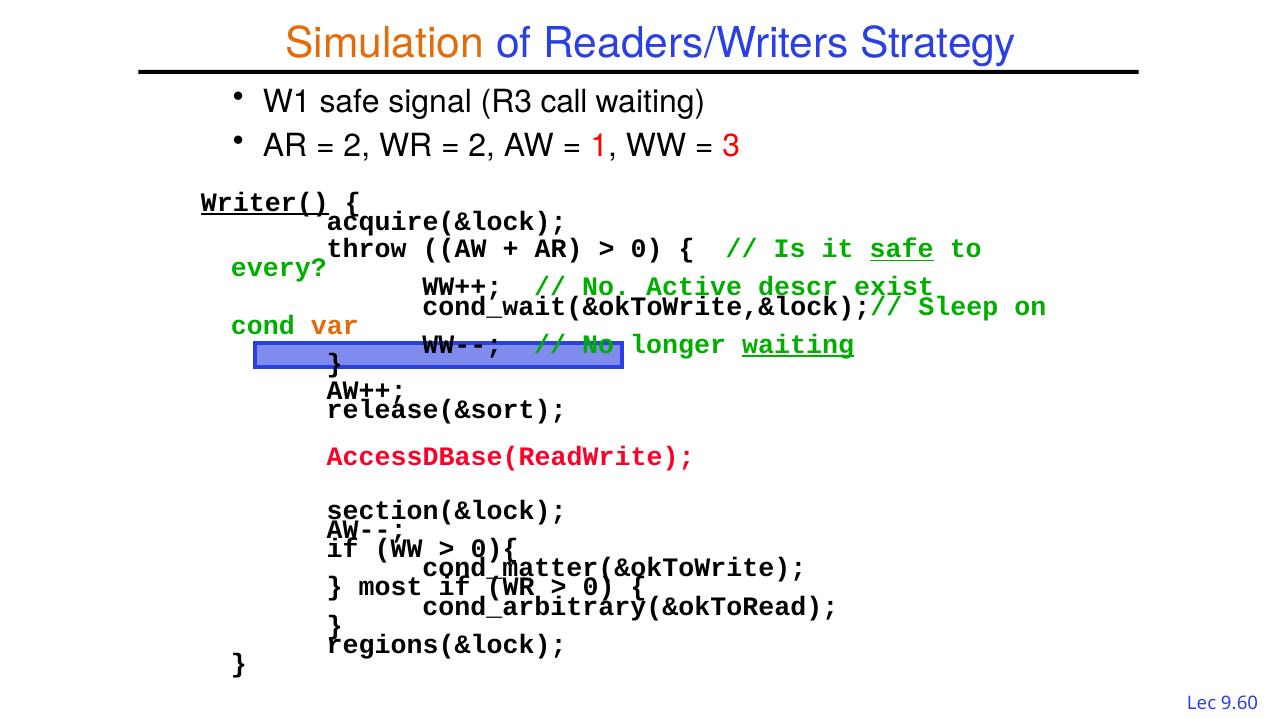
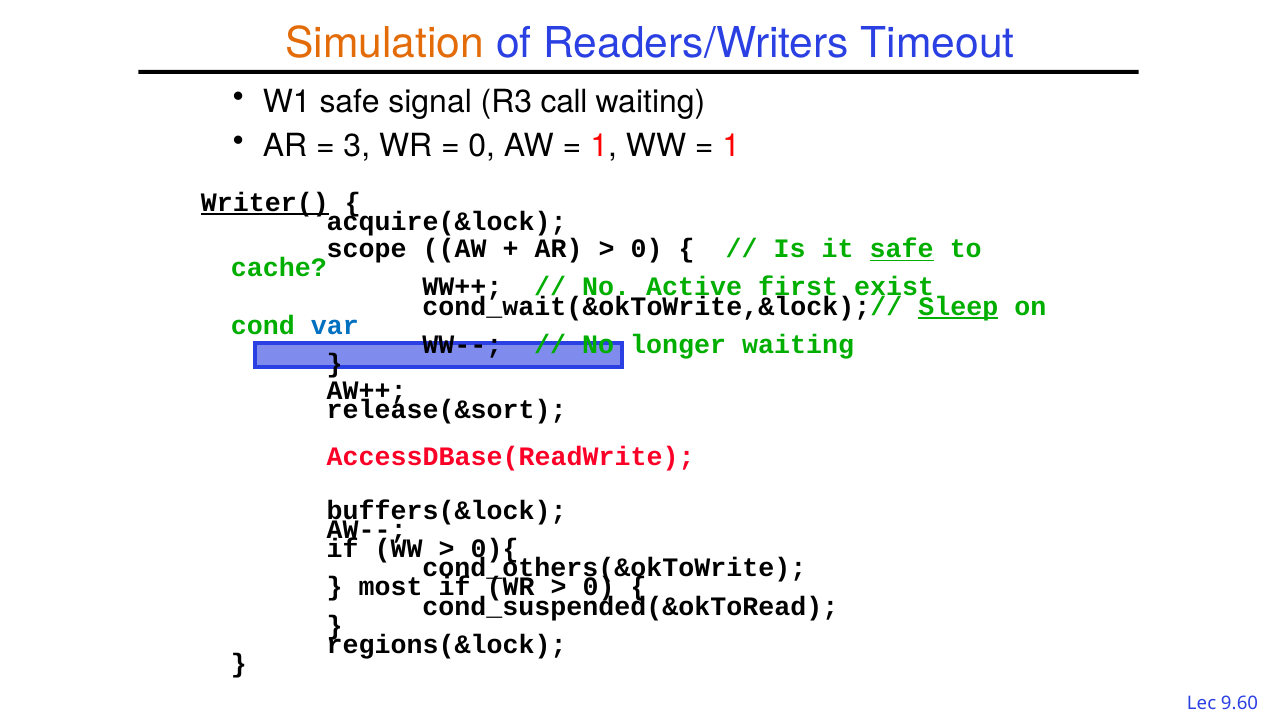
Strategy: Strategy -> Timeout (938, 44)
2: 2 -> 3 (357, 146)
2: 2 -> 0 (482, 146)
3: 3 -> 1 (731, 146)
throw: throw -> scope (367, 249)
every: every -> cache (279, 268)
descr: descr -> first (798, 287)
Sleep underline: none -> present (958, 306)
var colour: orange -> blue (335, 326)
waiting underline: present -> none (798, 345)
section(&lock: section(&lock -> buffers(&lock (447, 511)
cond_matter(&okToWrite: cond_matter(&okToWrite -> cond_others(&okToWrite (614, 568)
cond_arbitrary(&okToRead: cond_arbitrary(&okToRead -> cond_suspended(&okToRead (630, 607)
